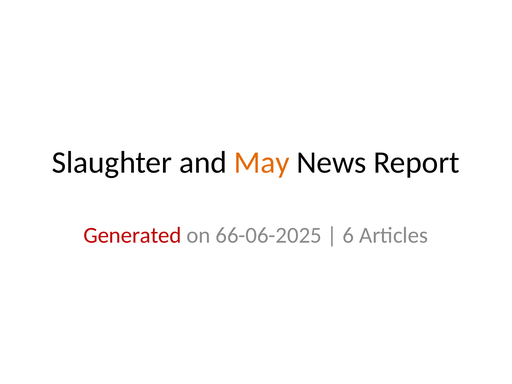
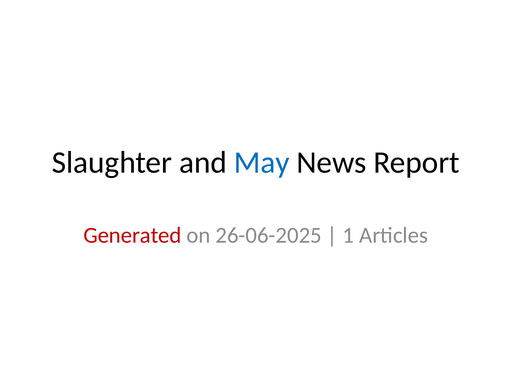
May colour: orange -> blue (262, 163)
66-06-2025: 66-06-2025 -> 26-06-2025 (269, 235)
6: 6 -> 1 (348, 235)
